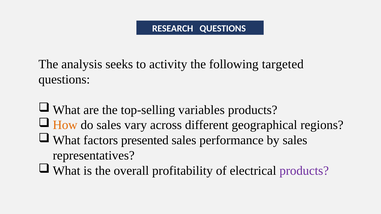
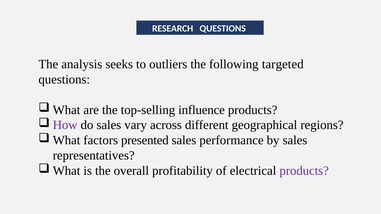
activity: activity -> outliers (168, 64)
variables: variables -> influence (202, 110)
How colour: orange -> purple (65, 125)
